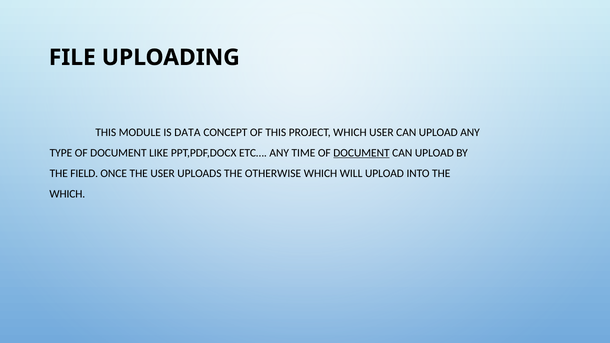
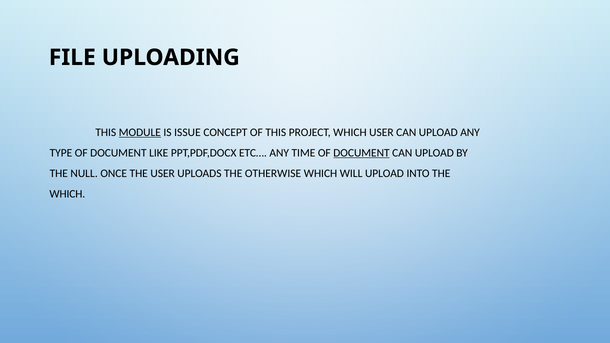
MODULE underline: none -> present (140, 132)
DATA: DATA -> ISSUE (187, 132)
FIELD: FIELD -> NULL (84, 174)
